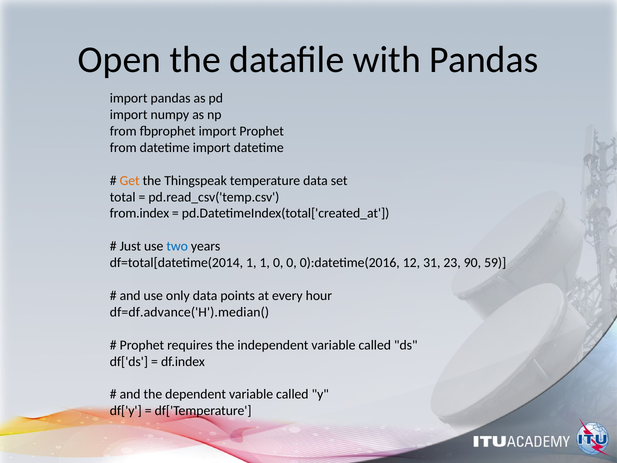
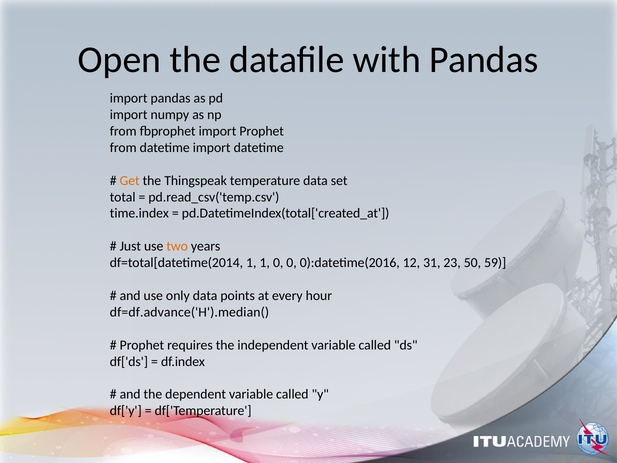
from.index: from.index -> time.index (139, 213)
two colour: blue -> orange (177, 246)
90: 90 -> 50 (472, 263)
